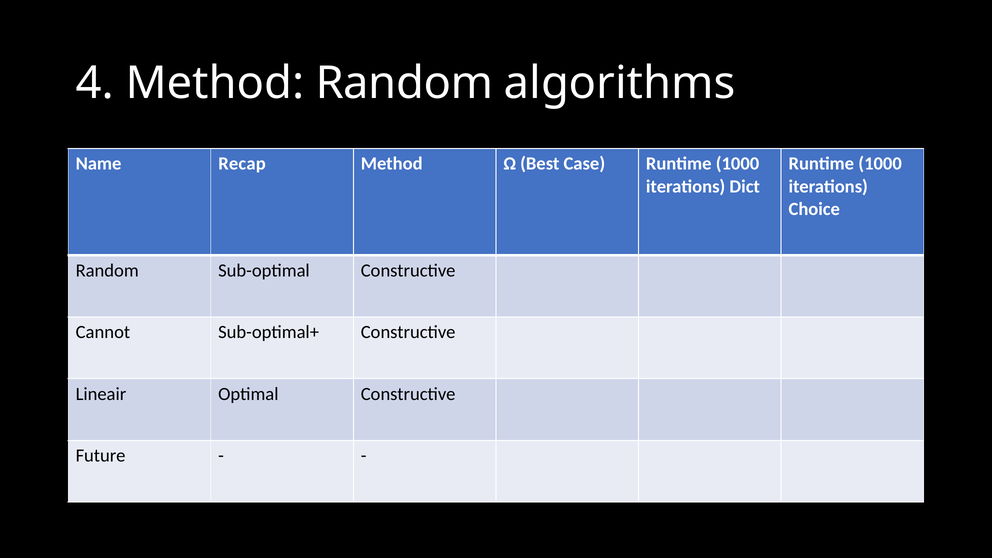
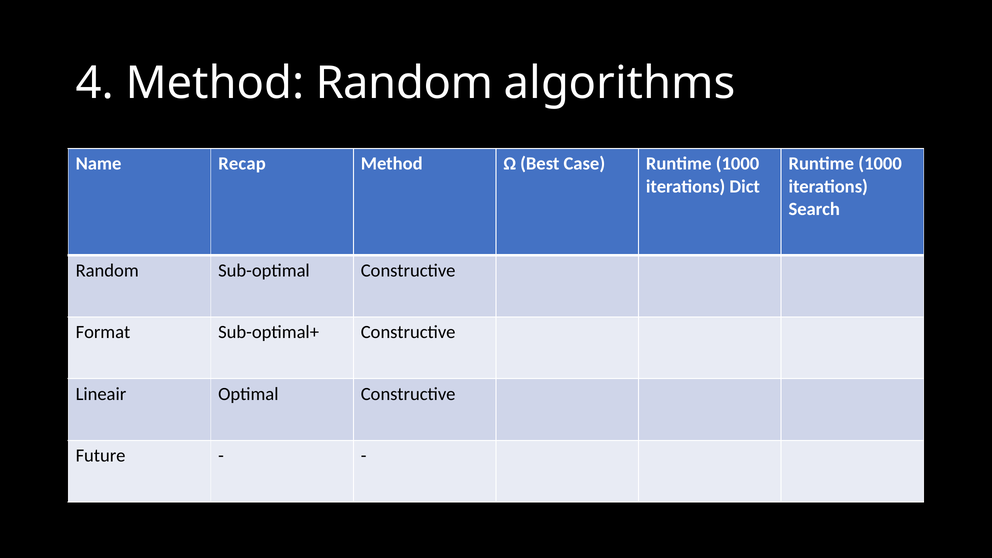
Choice: Choice -> Search (814, 209)
Cannot: Cannot -> Format (103, 332)
